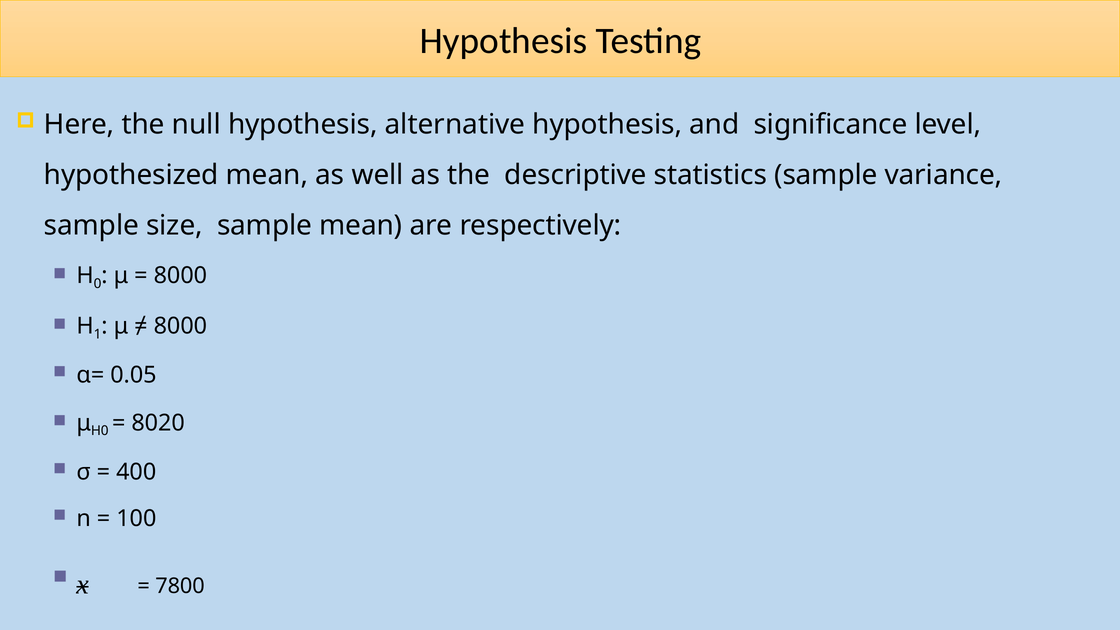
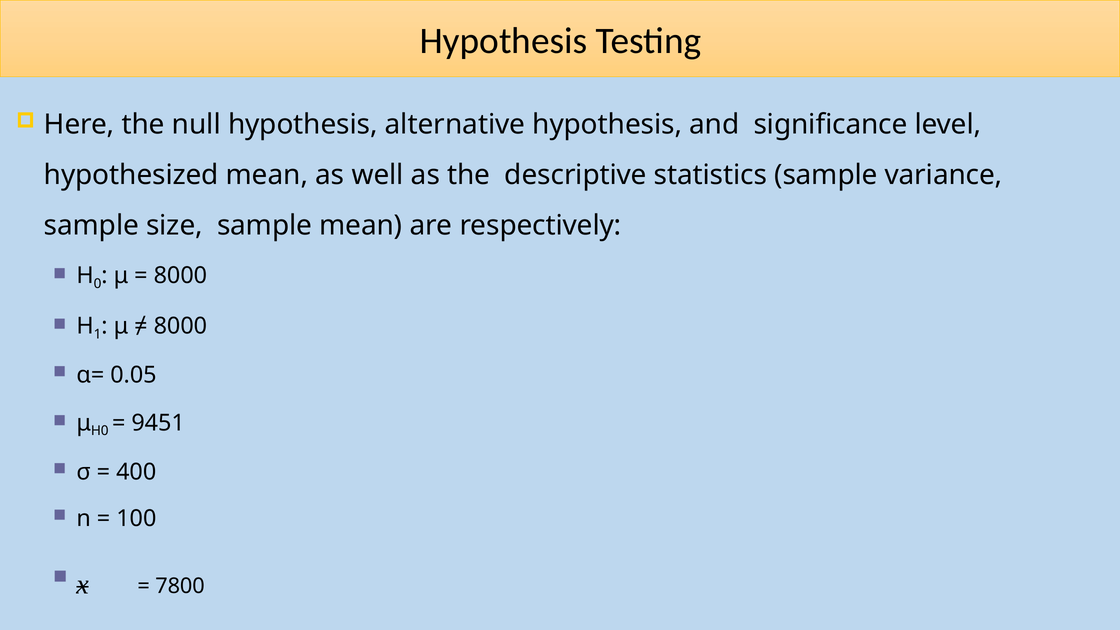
8020: 8020 -> 9451 (158, 423)
